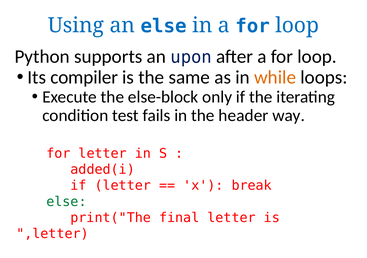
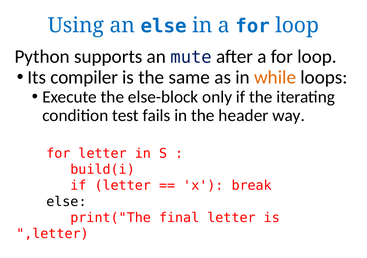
upon: upon -> mute (191, 57)
added(i: added(i -> build(i (103, 170)
else colour: green -> black (66, 202)
